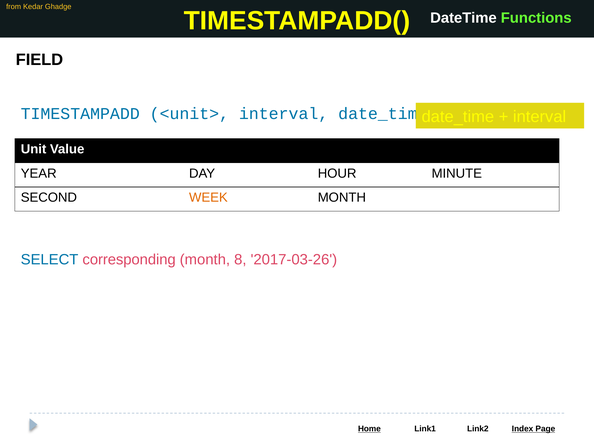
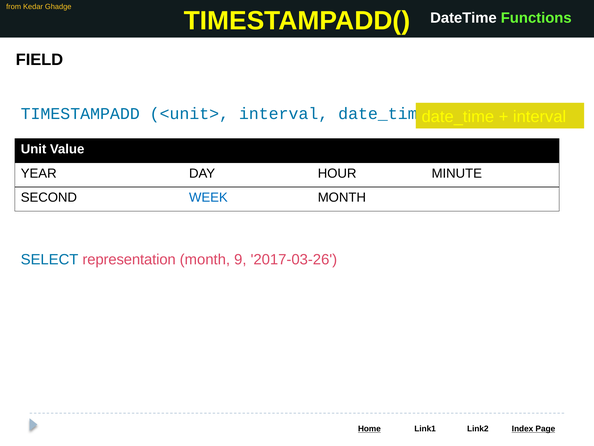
WEEK colour: orange -> blue (208, 197)
corresponding: corresponding -> representation (129, 259)
8: 8 -> 9 (240, 259)
